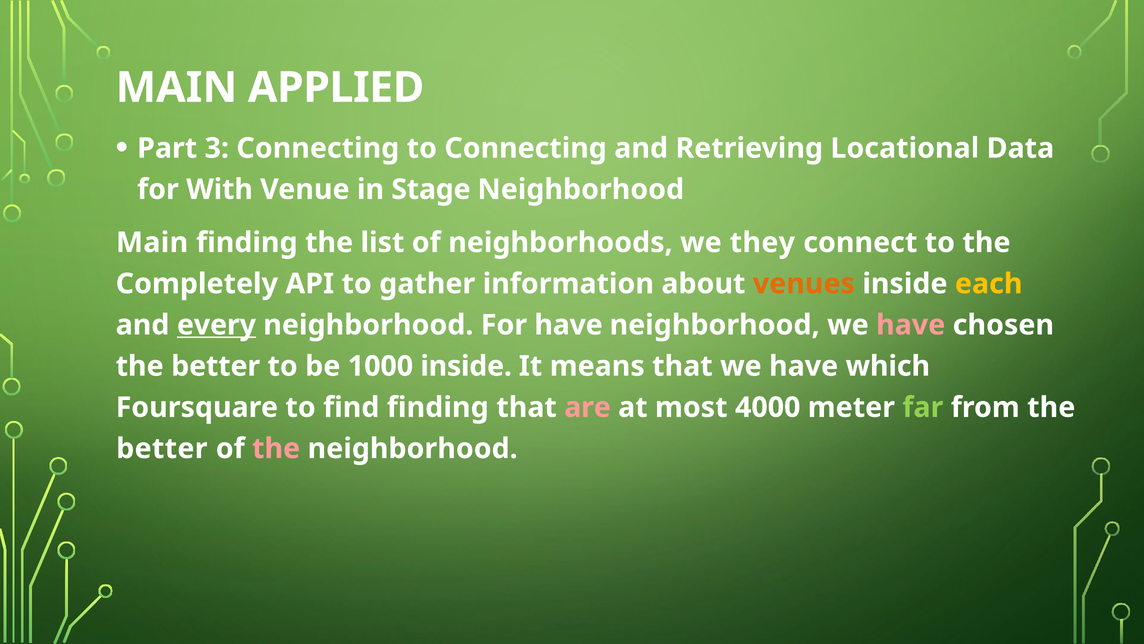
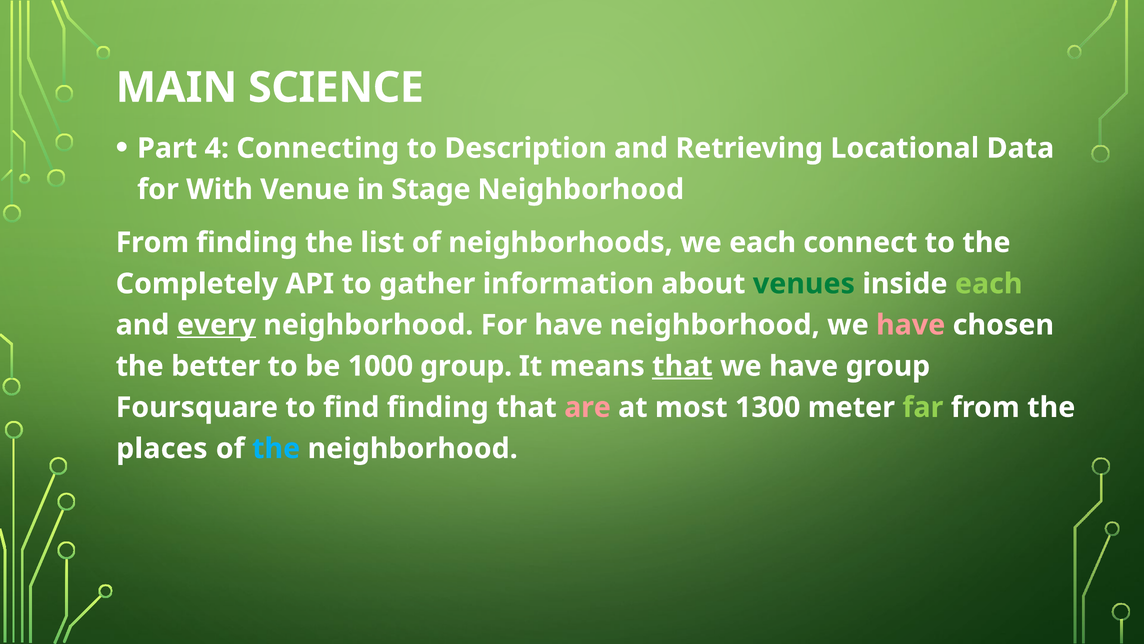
APPLIED: APPLIED -> SCIENCE (336, 88)
3: 3 -> 4 (217, 148)
to Connecting: Connecting -> Description (526, 148)
Main: Main -> From (152, 242)
we they: they -> each (763, 242)
venues colour: orange -> green (804, 284)
each colour: yellow -> light green (989, 284)
1000 inside: inside -> group (466, 366)
that underline: none -> present (682, 366)
have which: which -> group (888, 366)
4000: 4000 -> 1300 (768, 407)
better: better -> places (162, 448)
the colour: pink -> light blue (276, 448)
